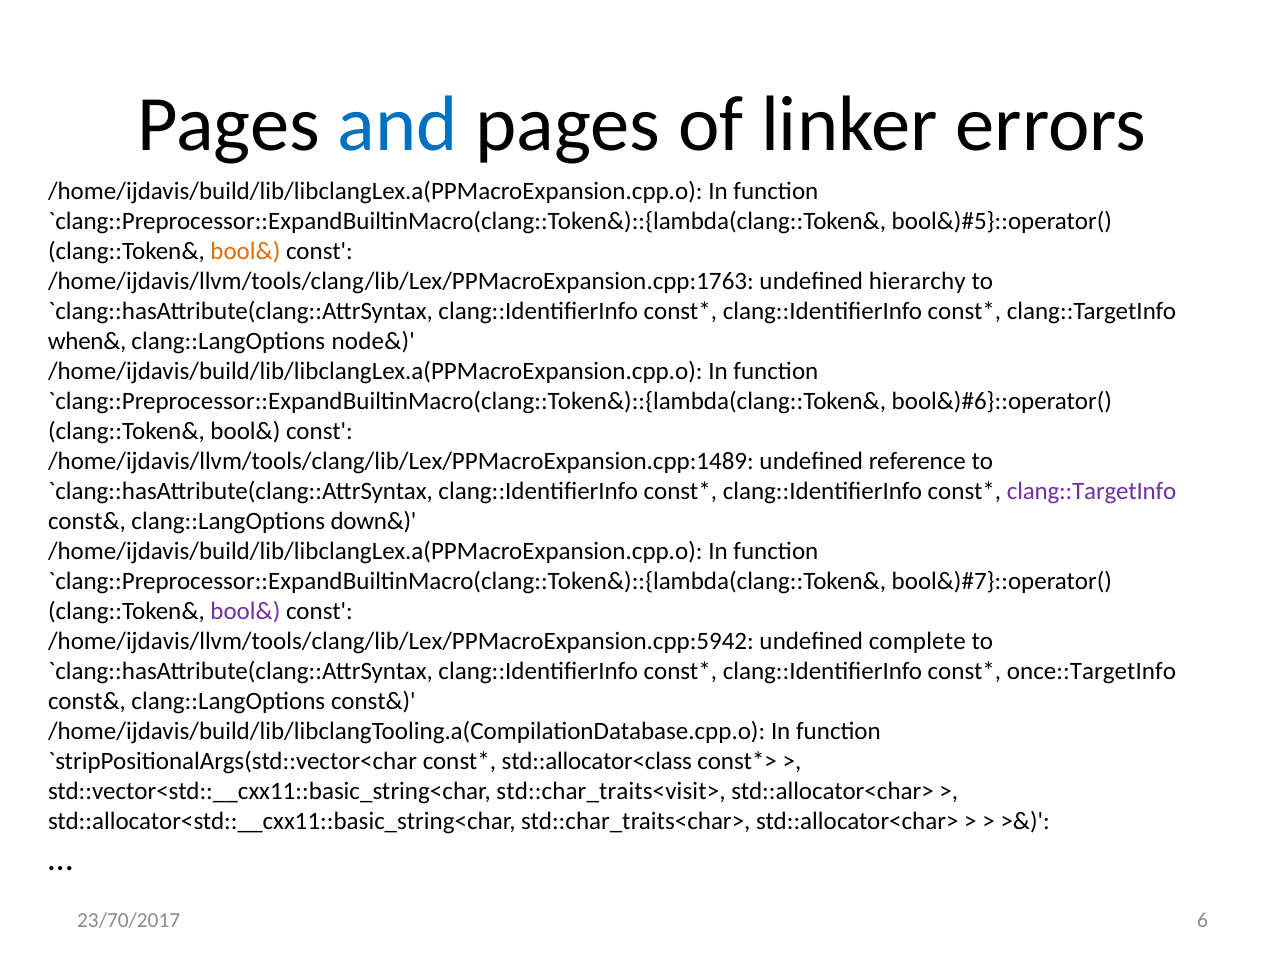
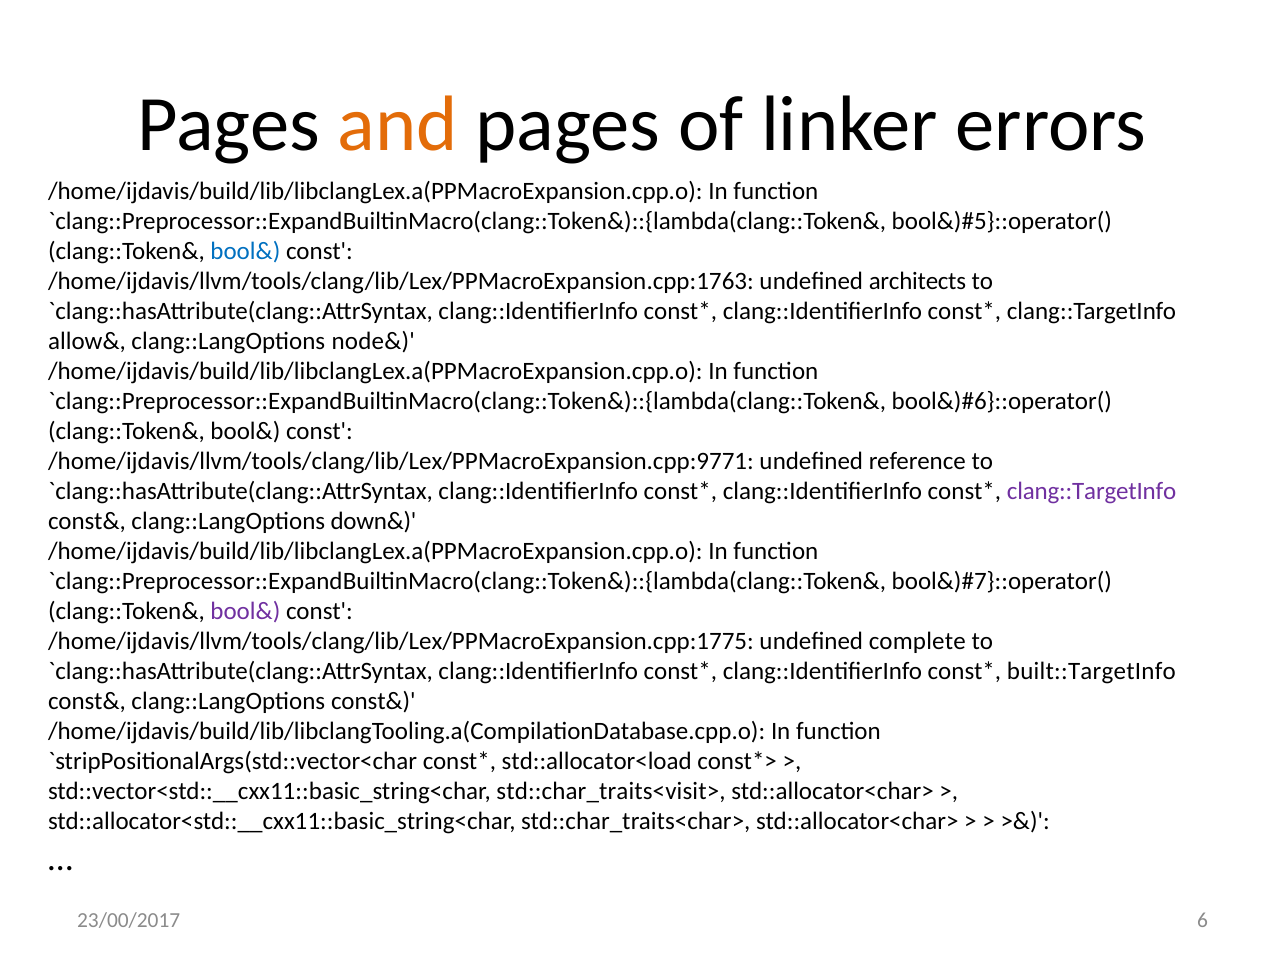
and colour: blue -> orange (398, 124)
bool& colour: orange -> blue (245, 251)
hierarchy: hierarchy -> architects (917, 281)
when&: when& -> allow& (87, 341)
/home/ijdavis/llvm/tools/clang/lib/Lex/PPMacroExpansion.cpp:1489: /home/ijdavis/llvm/tools/clang/lib/Lex/PPMacroExpansion.cpp:1489 -> /home/ijdavis/llvm/tools/clang/lib/Lex/PPMacroExpansion.cpp:9771 (401, 461)
/home/ijdavis/llvm/tools/clang/lib/Lex/PPMacroExpansion.cpp:5942: /home/ijdavis/llvm/tools/clang/lib/Lex/PPMacroExpansion.cpp:5942 -> /home/ijdavis/llvm/tools/clang/lib/Lex/PPMacroExpansion.cpp:1775 (401, 641)
once::TargetInfo: once::TargetInfo -> built::TargetInfo (1091, 671)
std::allocator<class: std::allocator<class -> std::allocator<load (597, 761)
23/70/2017: 23/70/2017 -> 23/00/2017 (129, 920)
